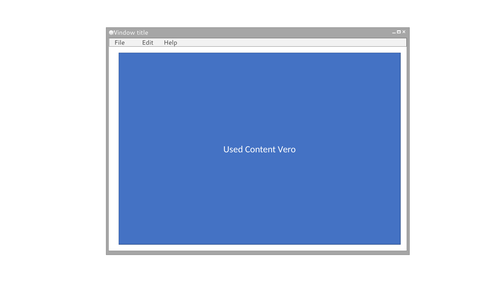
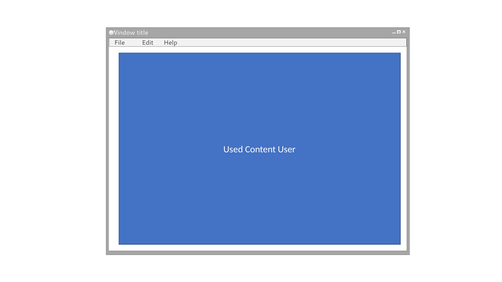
Vero: Vero -> User (287, 149)
